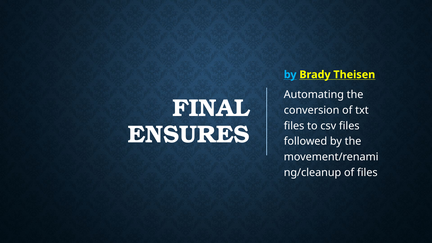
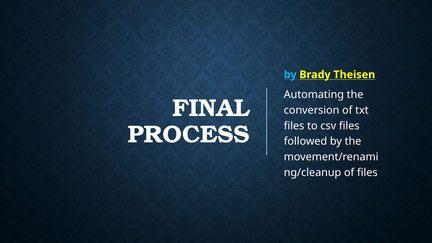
ENSURES: ENSURES -> PROCESS (189, 134)
